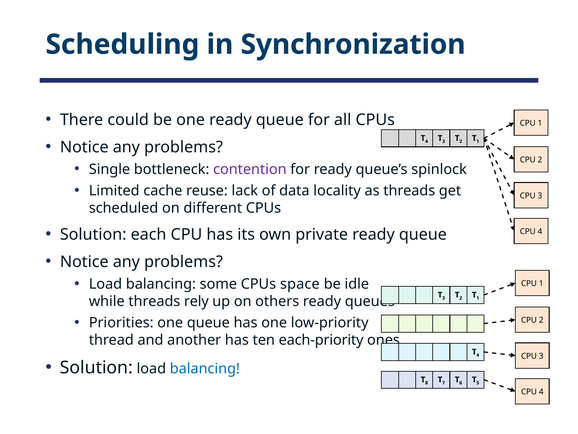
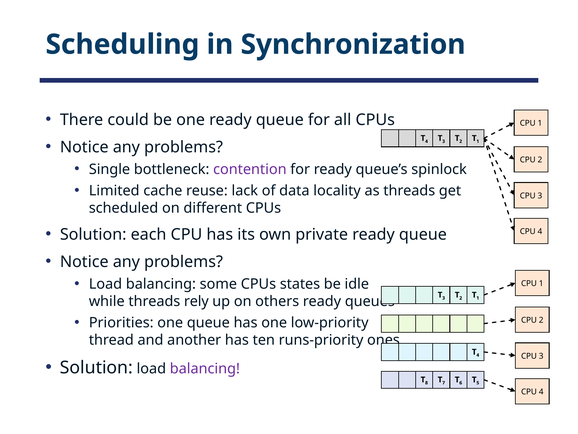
space: space -> states (300, 284)
each-priority: each-priority -> runs-priority (321, 340)
balancing colour: blue -> purple (205, 368)
